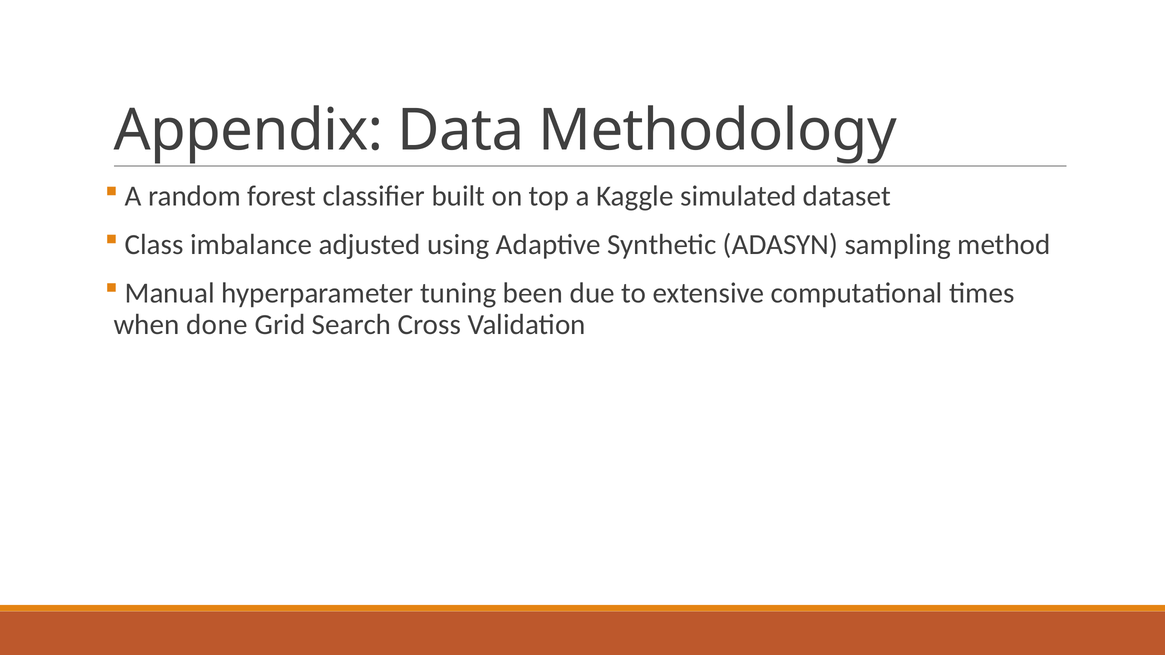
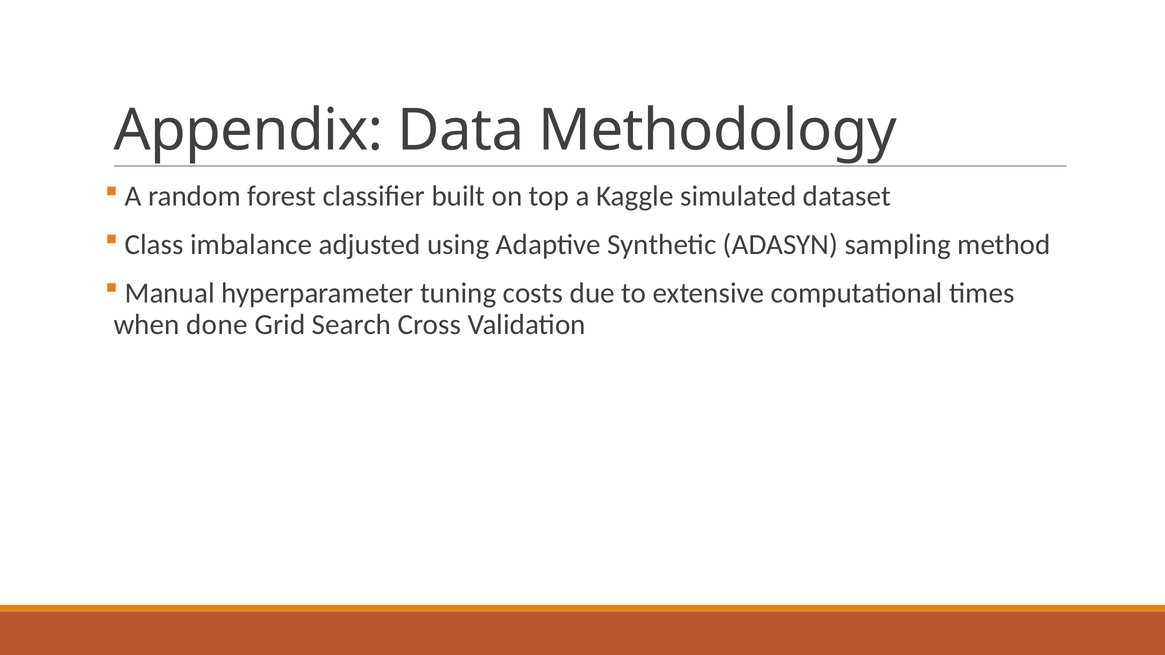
been: been -> costs (533, 293)
